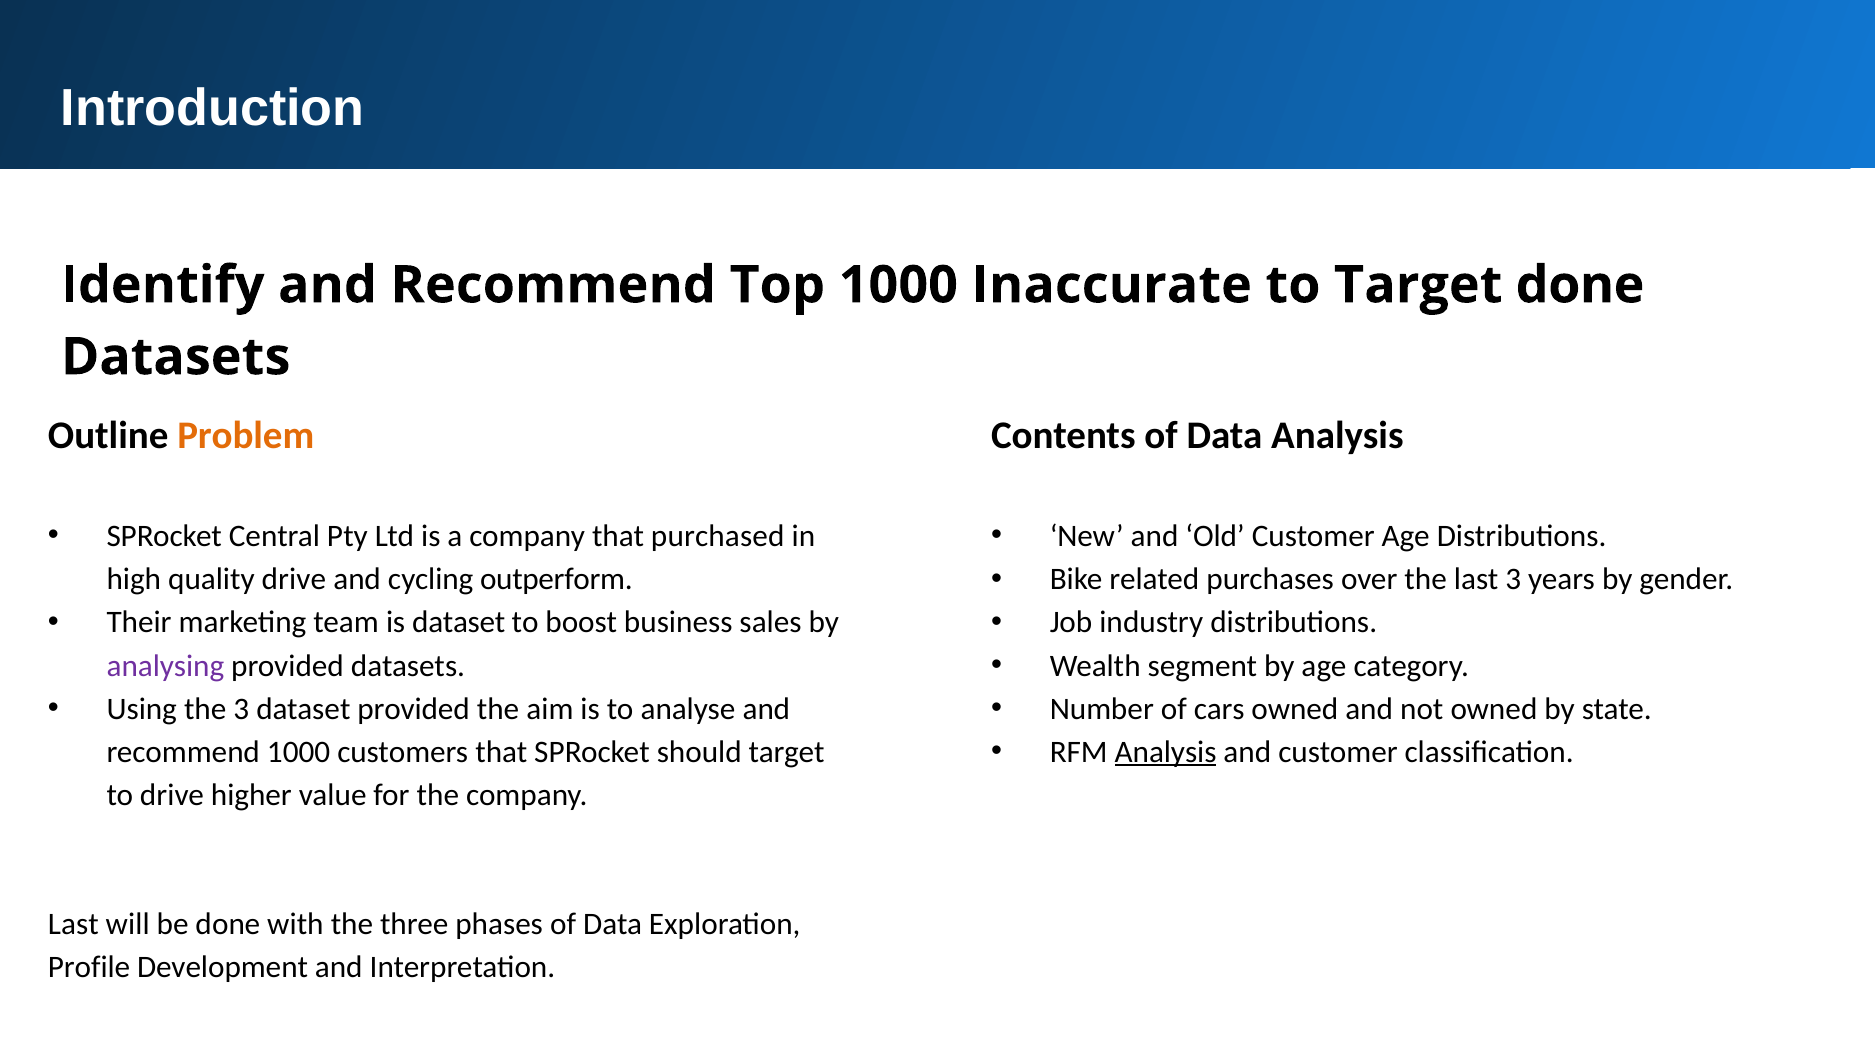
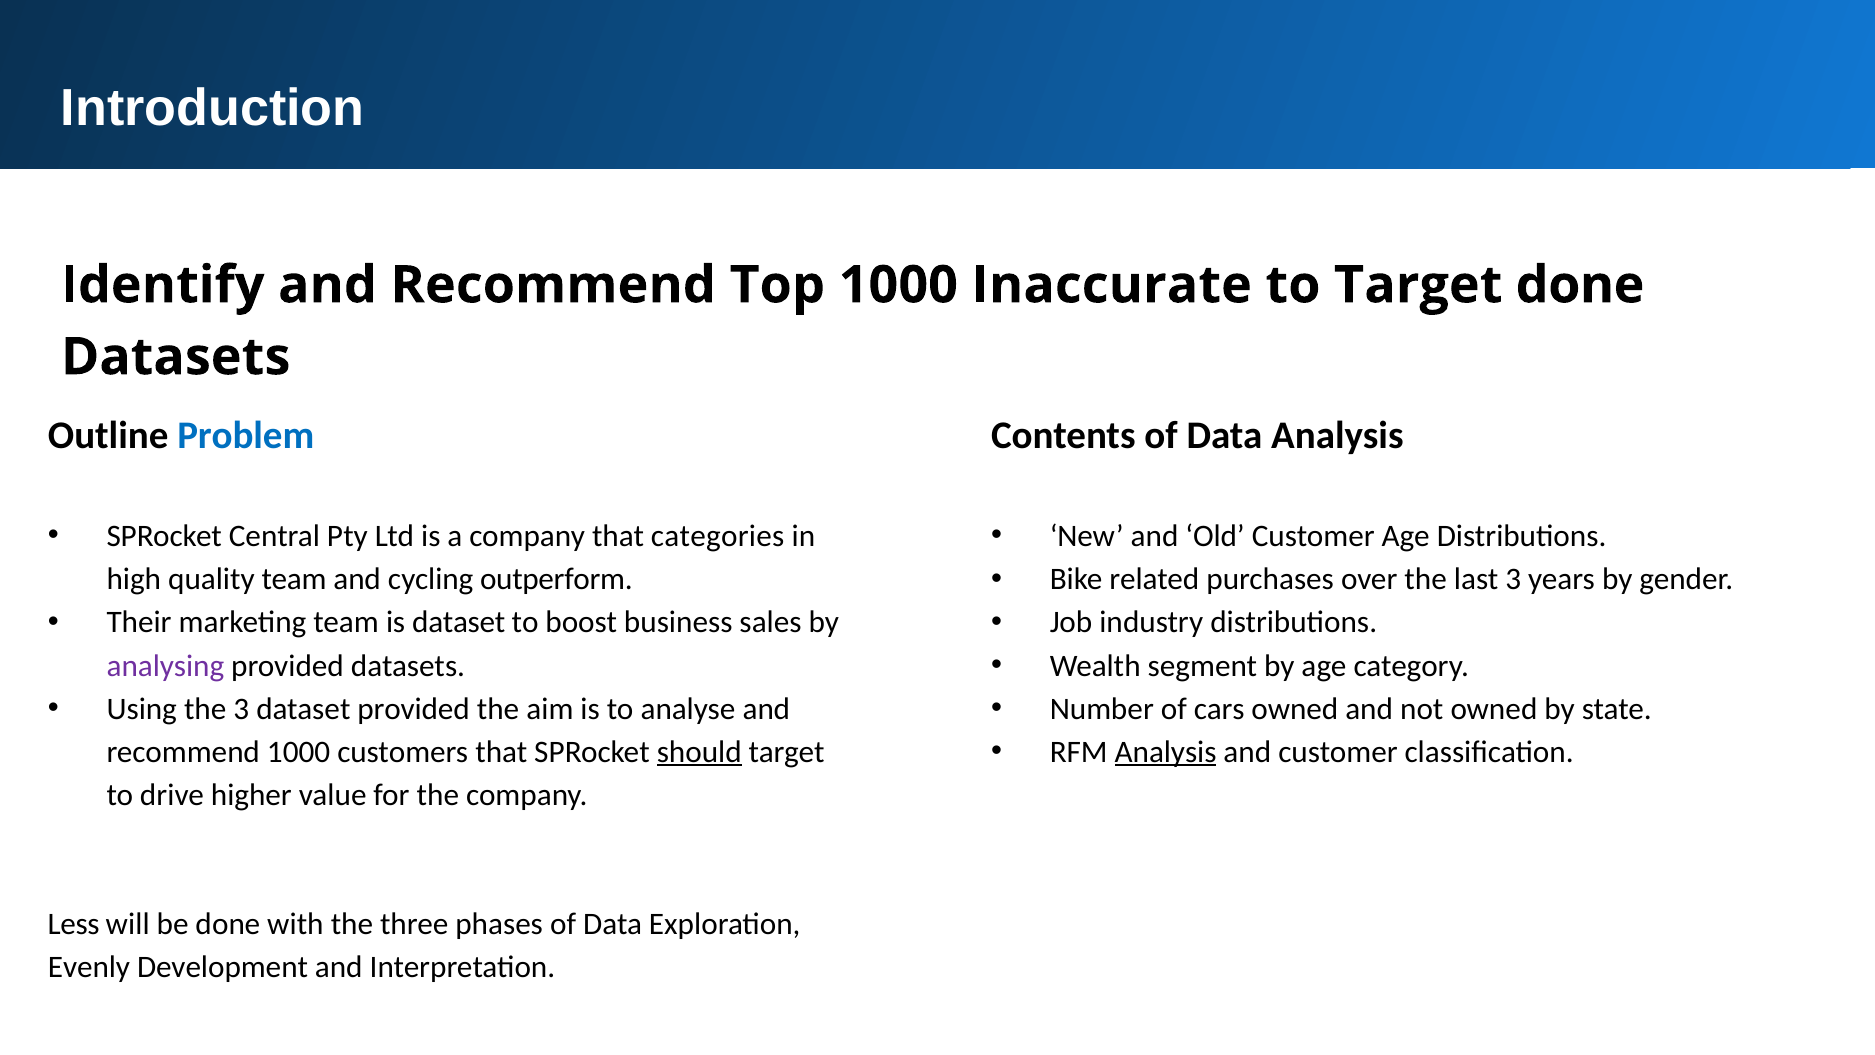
Problem colour: orange -> blue (246, 435)
purchased: purchased -> categories (718, 536)
quality drive: drive -> team (294, 579)
should underline: none -> present (699, 752)
Last: Last -> Less (74, 924)
Profile: Profile -> Evenly (89, 967)
